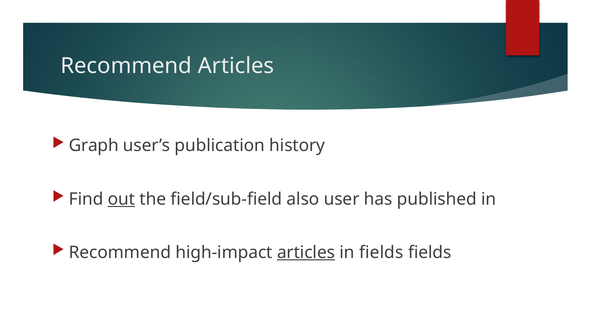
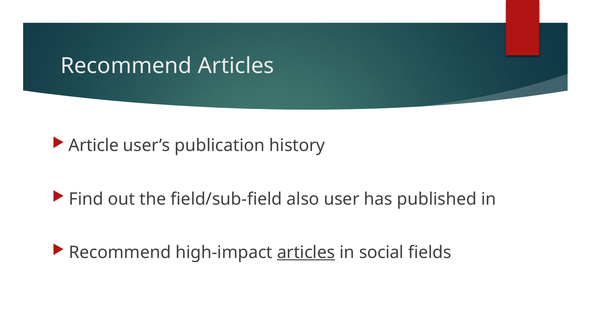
Graph: Graph -> Article (94, 146)
out underline: present -> none (121, 199)
in fields: fields -> social (381, 253)
